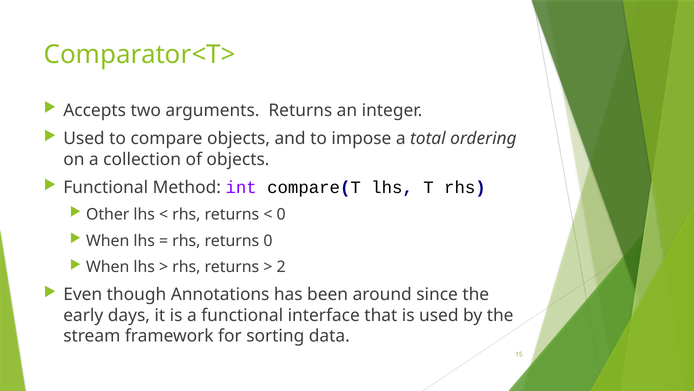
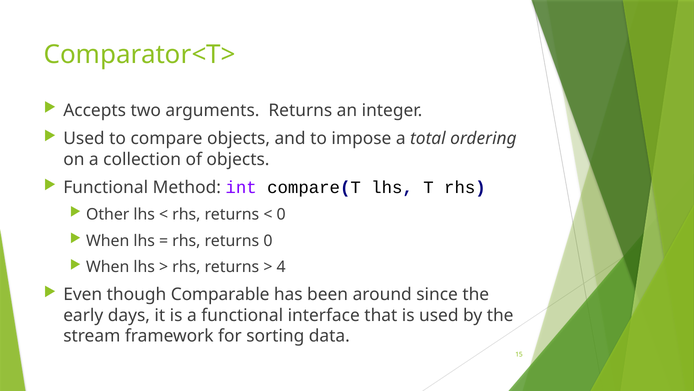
2: 2 -> 4 (281, 267)
Annotations: Annotations -> Comparable (220, 294)
